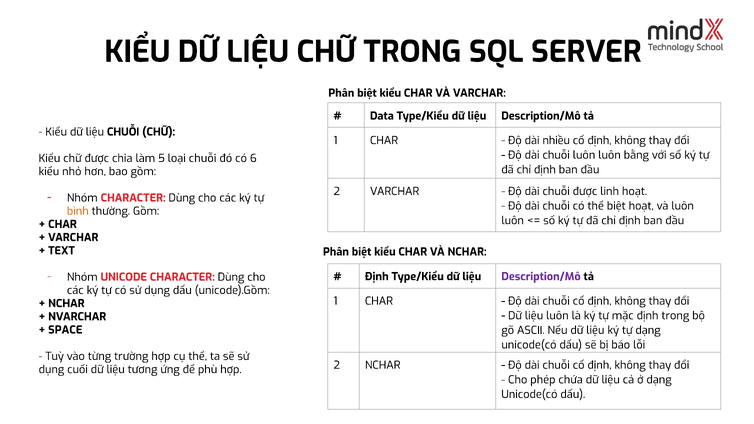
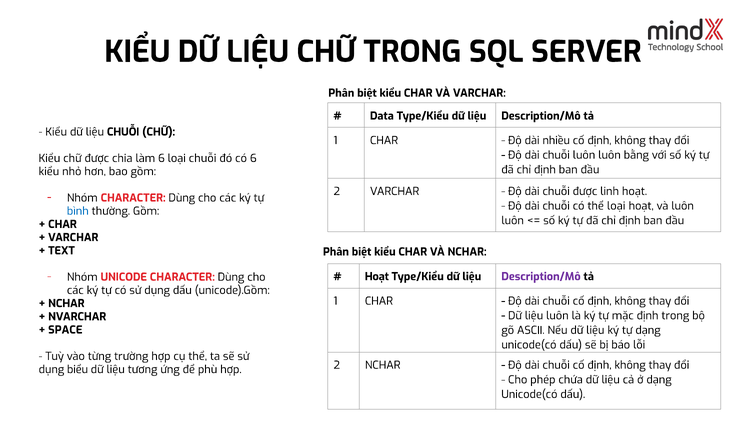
làm 5: 5 -> 6 (161, 158)
thể biệt: biệt -> loại (616, 206)
bình colour: orange -> blue (78, 211)
Định: Định -> Hoạt (377, 277)
cuối: cuối -> biểu (78, 370)
